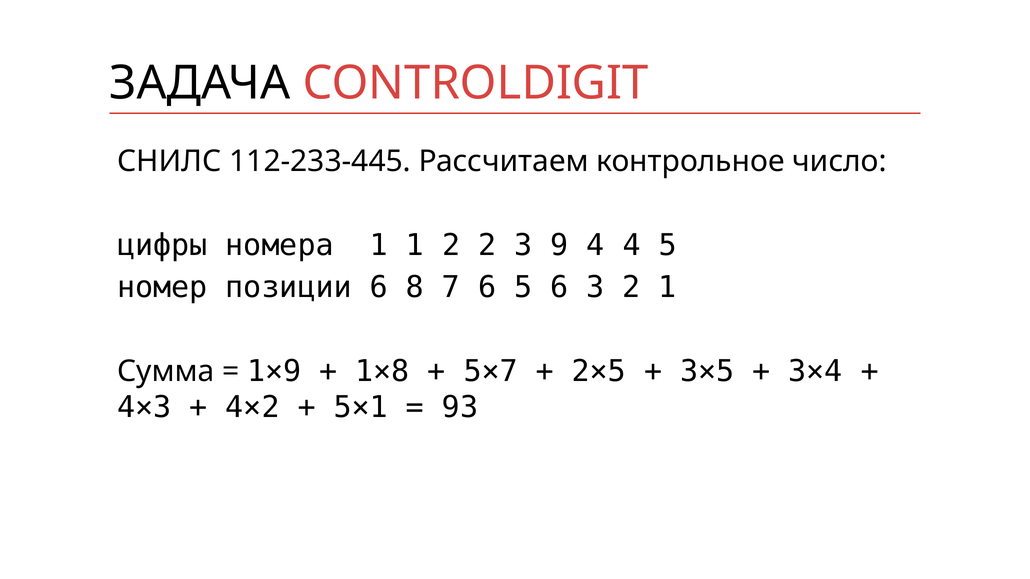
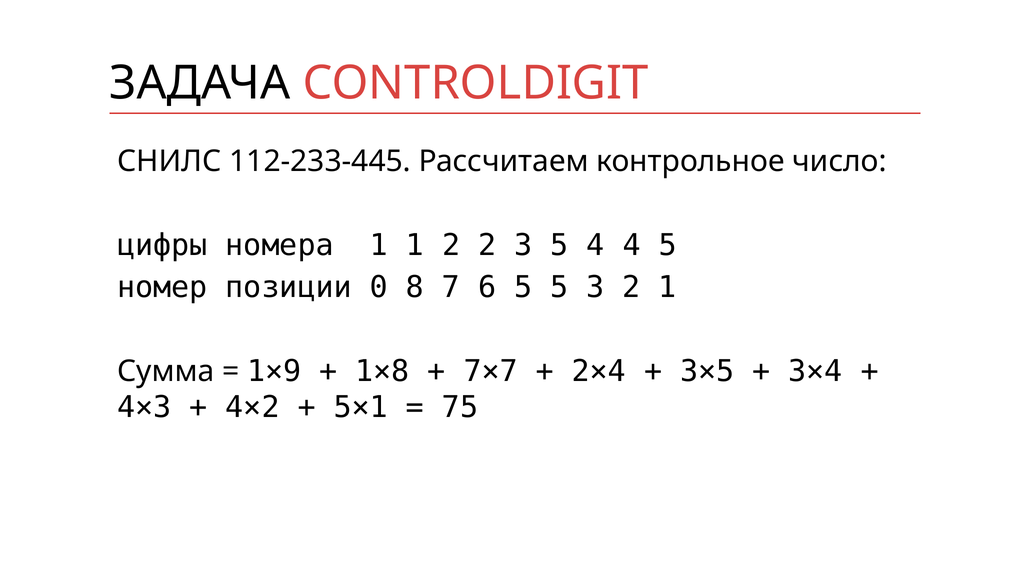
3 9: 9 -> 5 (559, 246)
позиции 6: 6 -> 0 (379, 288)
5 6: 6 -> 5 (559, 288)
5×7: 5×7 -> 7×7 (491, 372)
2×5: 2×5 -> 2×4 (599, 372)
93: 93 -> 75 (460, 408)
